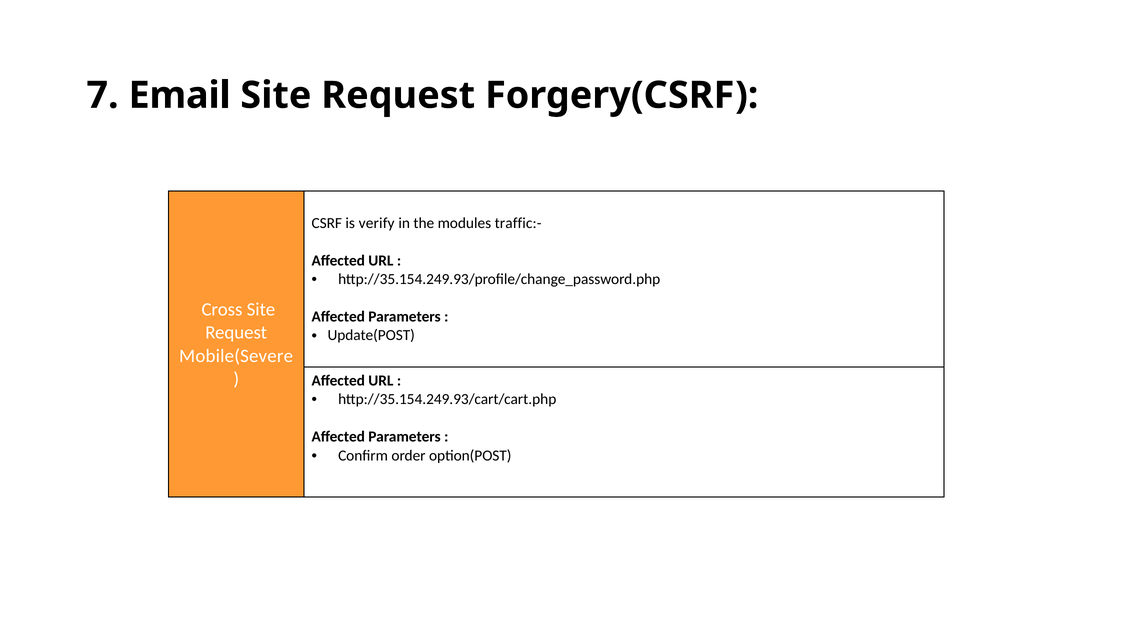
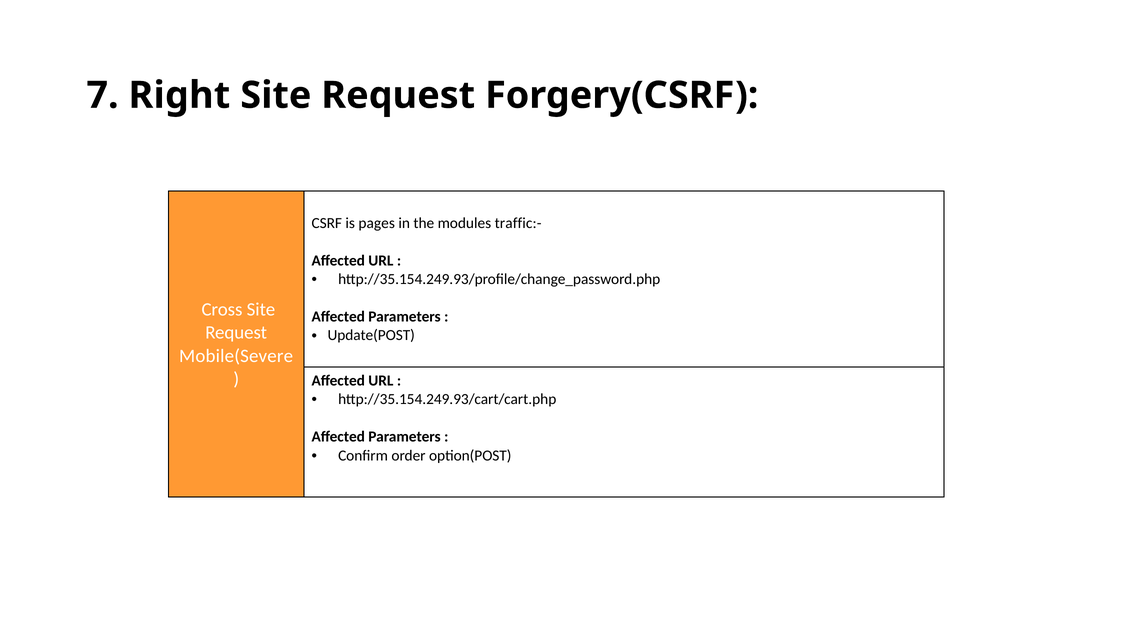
Email: Email -> Right (179, 95)
verify: verify -> pages (377, 223)
